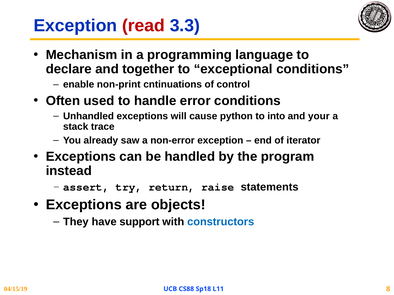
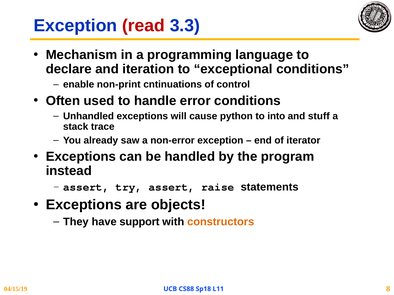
together: together -> iteration (148, 69)
your: your -> stuff (319, 116)
try return: return -> assert (172, 187)
constructors colour: blue -> orange (221, 222)
